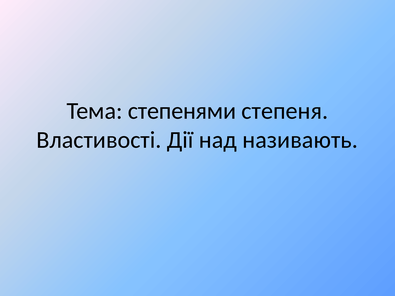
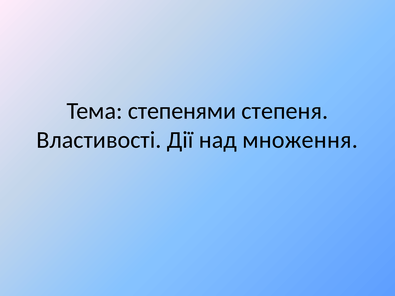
називають: називають -> множення (300, 140)
